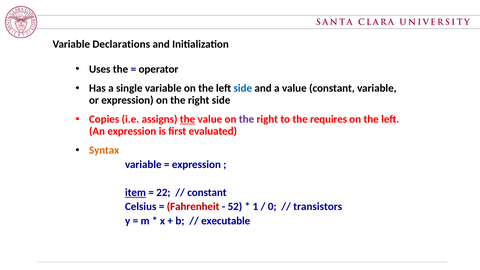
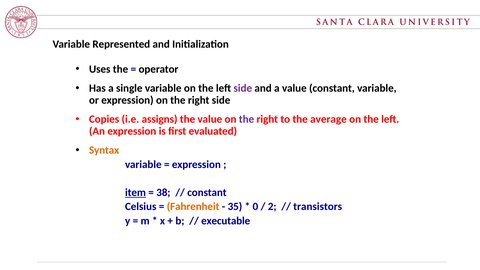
Declarations: Declarations -> Represented (121, 44)
side colour: blue -> purple (243, 88)
the underline: present -> none (188, 119)
requires: requires -> average (328, 119)
22: 22 -> 38 (163, 193)
Fahrenheit colour: red -> orange (193, 207)
52: 52 -> 35 (235, 207)
1: 1 -> 0 (255, 207)
0: 0 -> 2 (272, 207)
